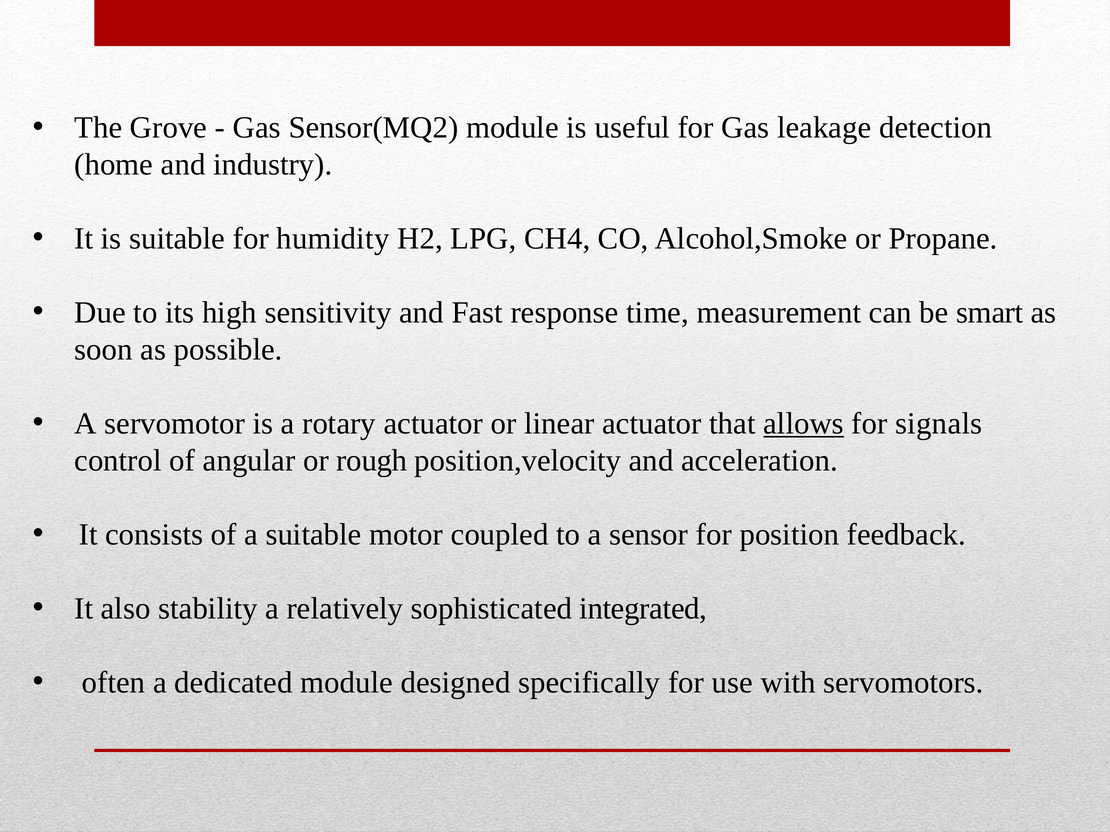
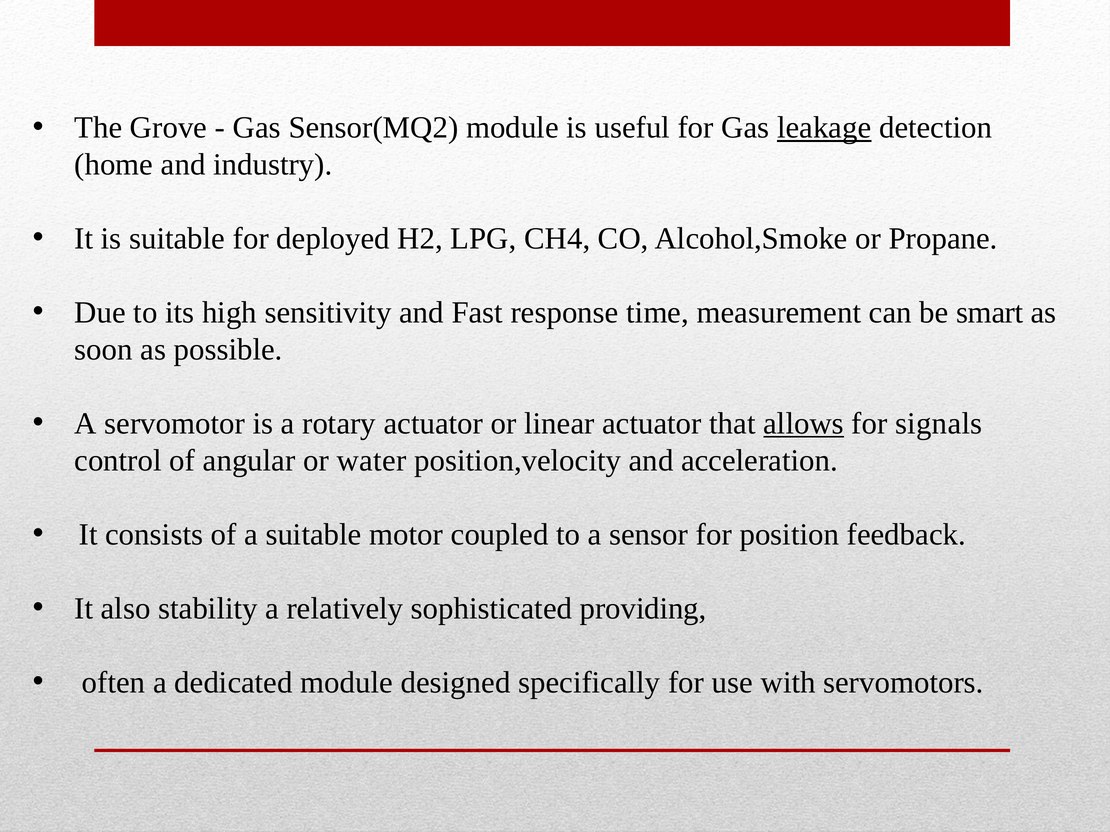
leakage underline: none -> present (824, 128)
humidity: humidity -> deployed (333, 239)
rough: rough -> water (372, 461)
integrated: integrated -> providing (643, 609)
